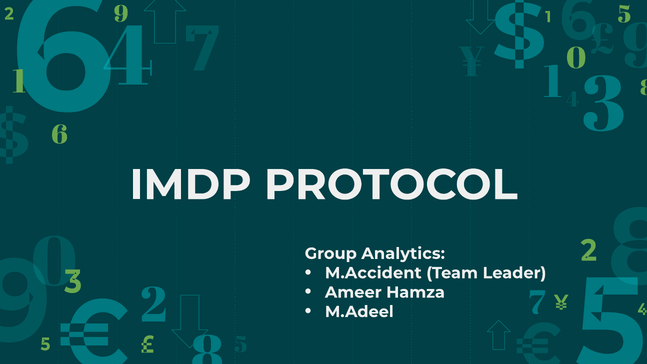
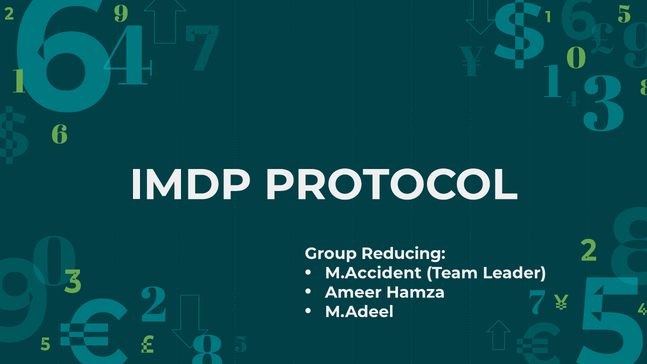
Analytics: Analytics -> Reducing (403, 254)
